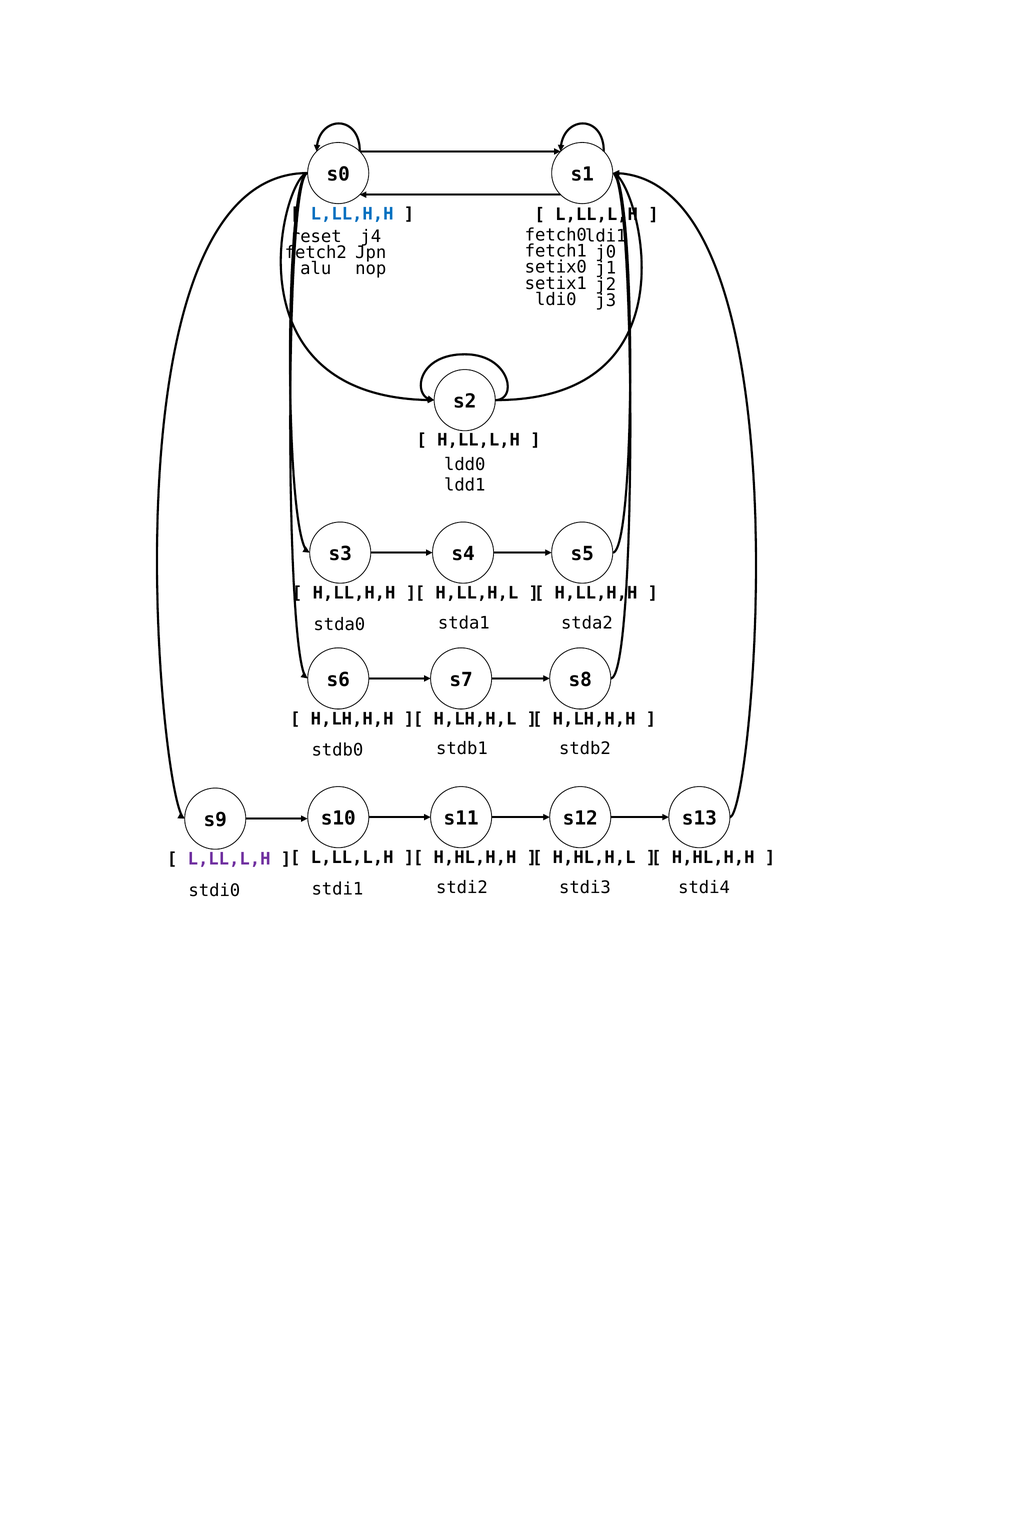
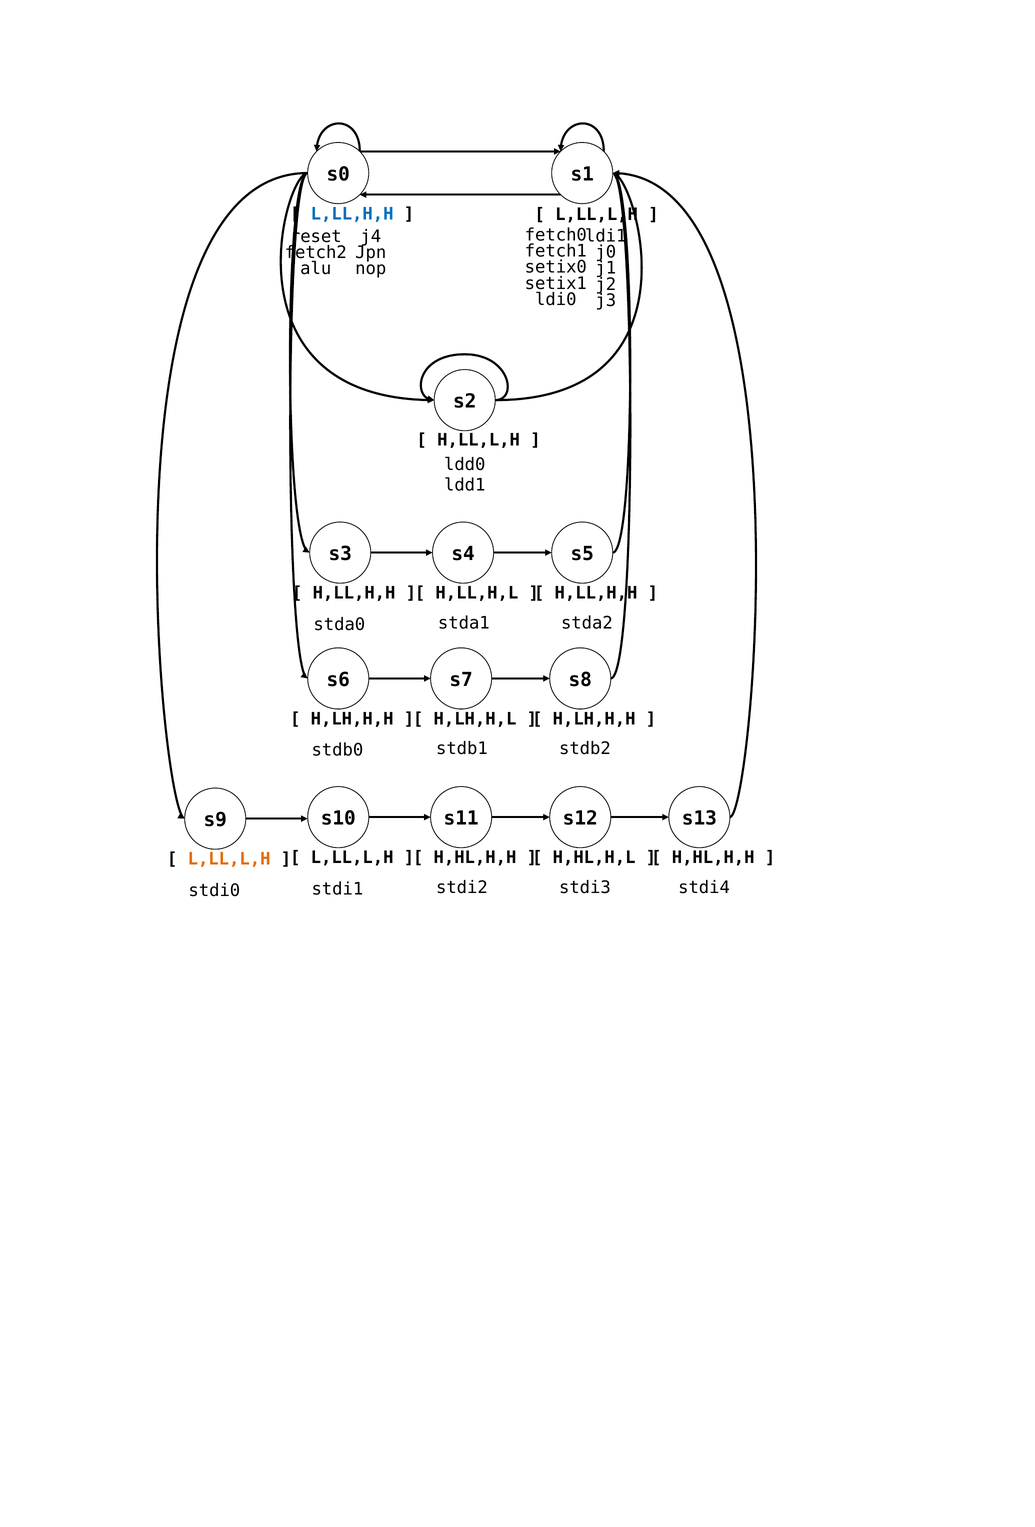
L,LL,L,H colour: purple -> orange (229, 860)
